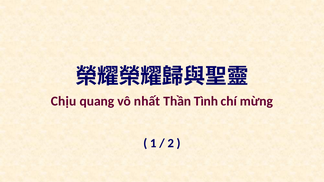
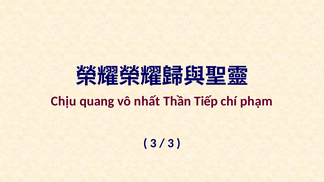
Tình: Tình -> Tiếp (206, 101)
mừng: mừng -> phạm (256, 101)
1: 1 -> 3 (153, 143)
2: 2 -> 3 (171, 143)
